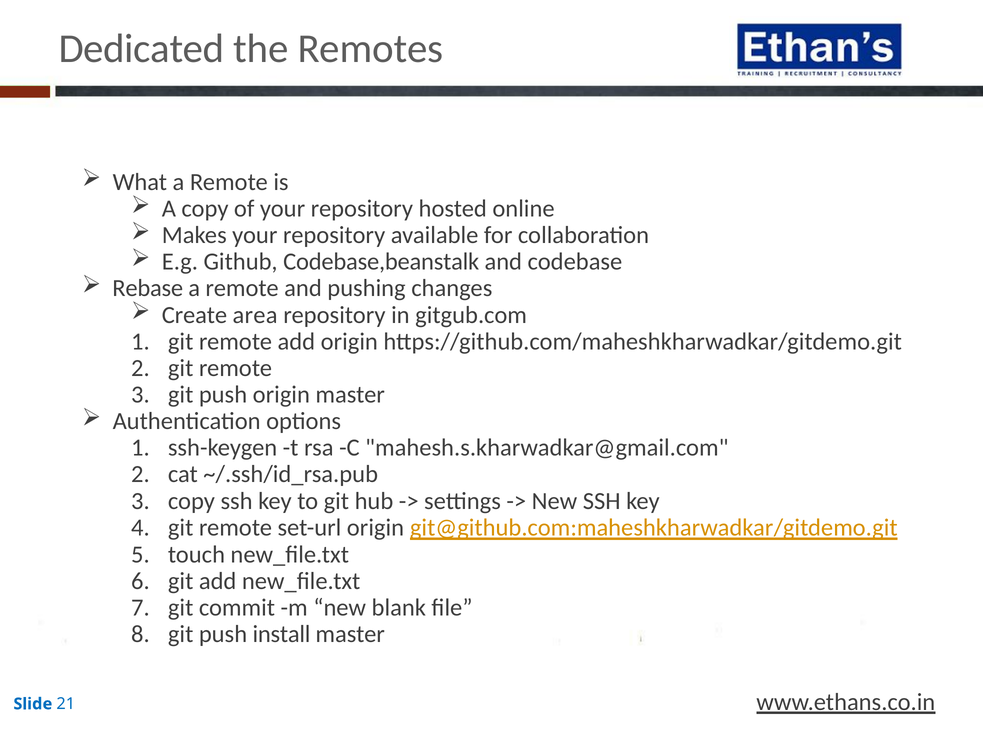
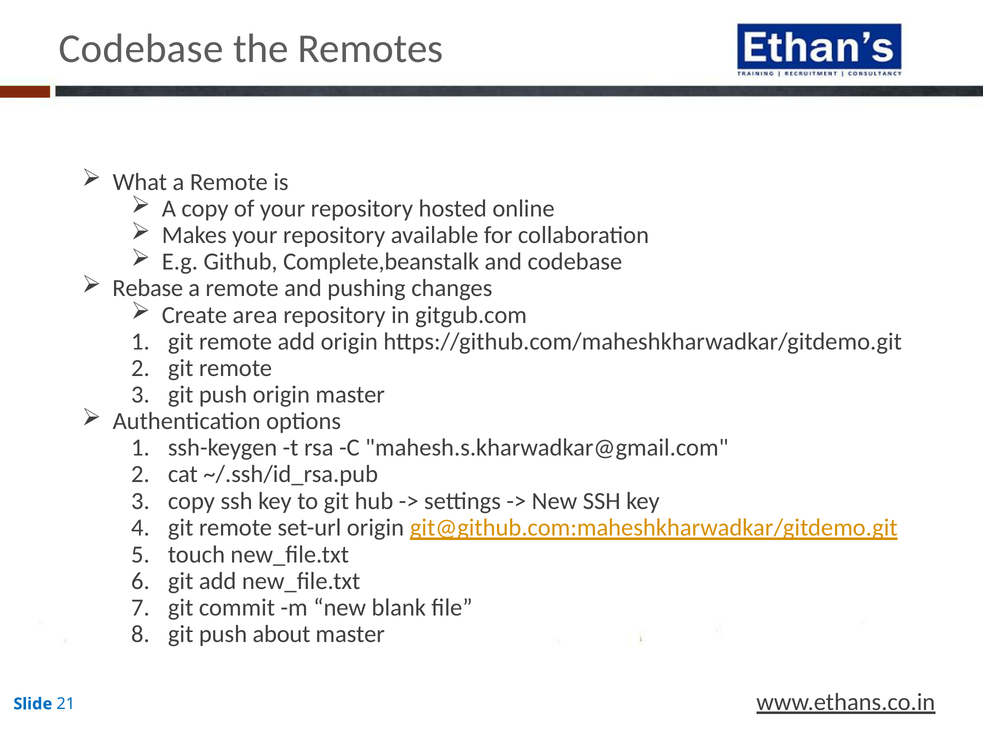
Dedicated: Dedicated -> Codebase (141, 49)
Codebase,beanstalk: Codebase,beanstalk -> Complete,beanstalk (381, 261)
install: install -> about (281, 634)
